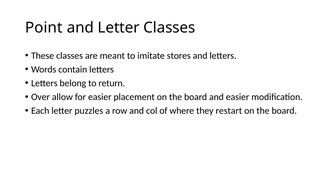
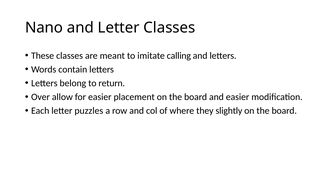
Point: Point -> Nano (44, 28)
stores: stores -> calling (179, 55)
restart: restart -> slightly (229, 110)
